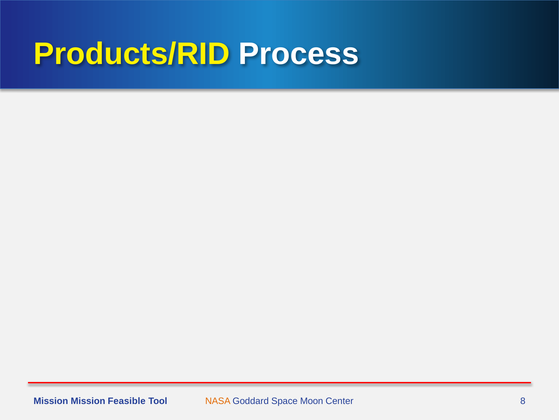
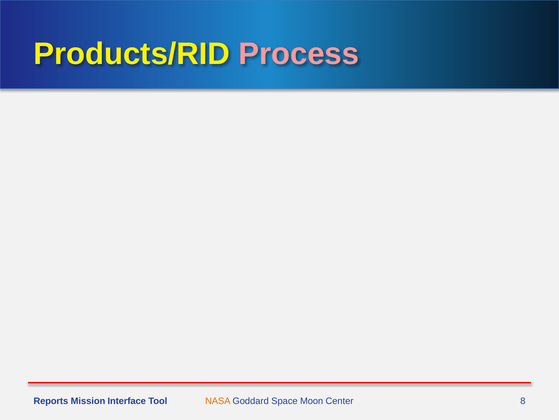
Process colour: white -> pink (299, 54)
Mission: Mission -> Reports (51, 400)
Feasible: Feasible -> Interface (127, 400)
